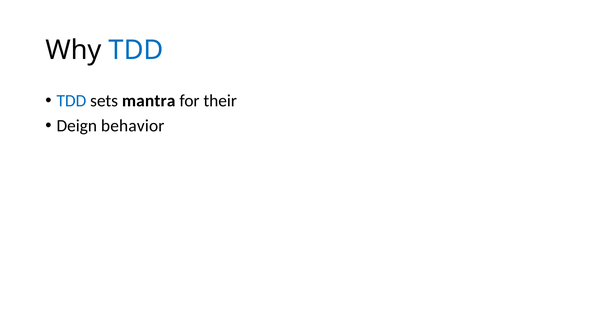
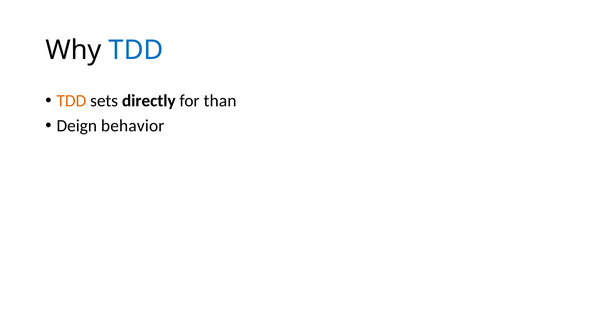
TDD colour: blue -> orange (71, 101)
mantra: mantra -> directly (149, 101)
their: their -> than (220, 101)
